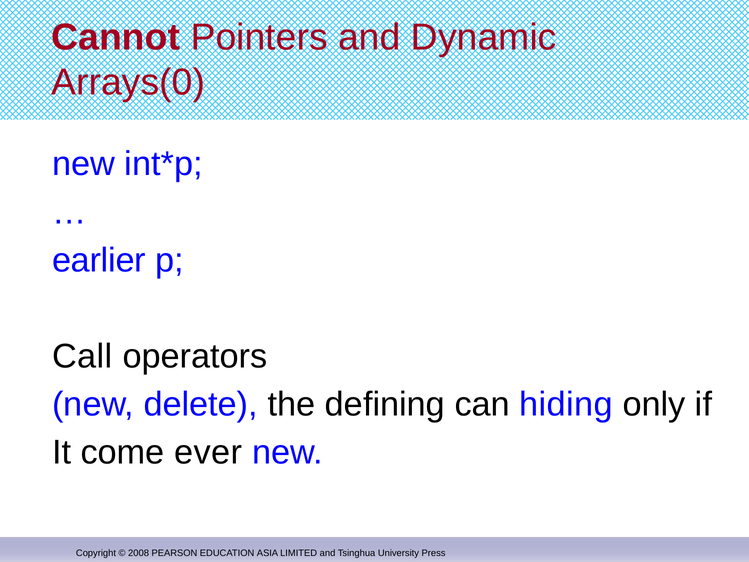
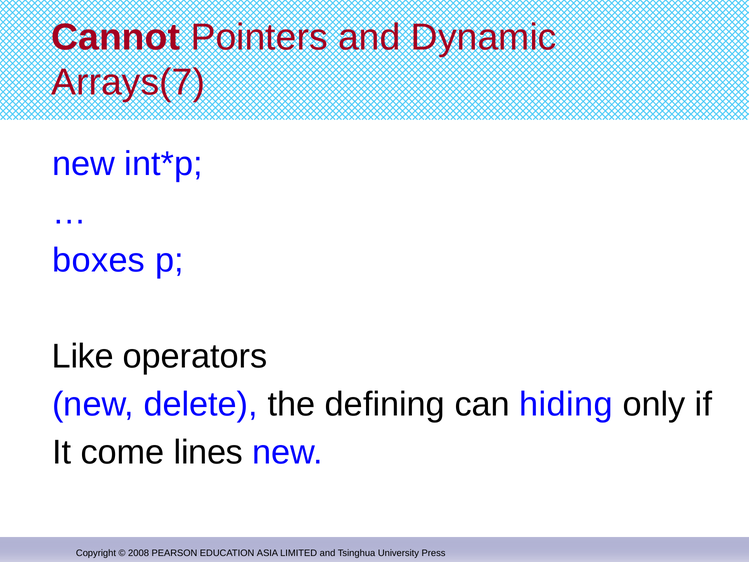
Arrays(0: Arrays(0 -> Arrays(7 (128, 82)
earlier: earlier -> boxes (99, 260)
Call: Call -> Like (83, 356)
ever: ever -> lines (209, 452)
